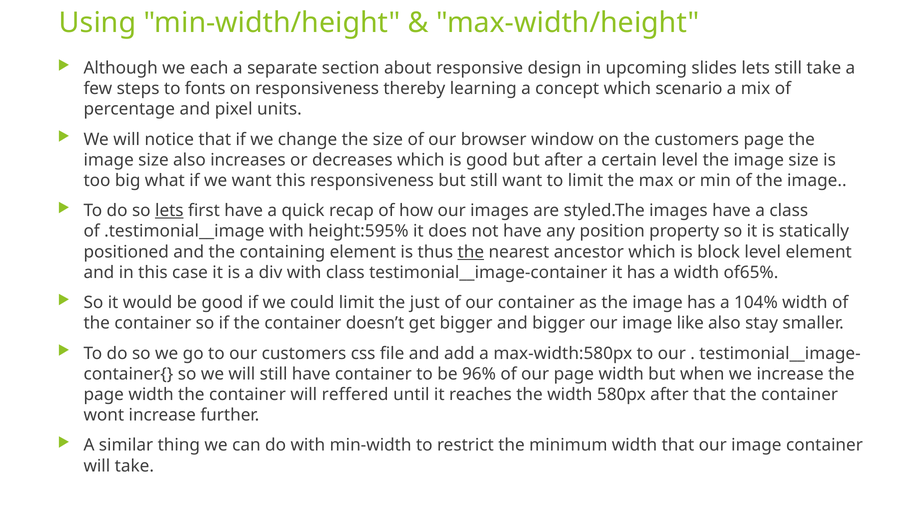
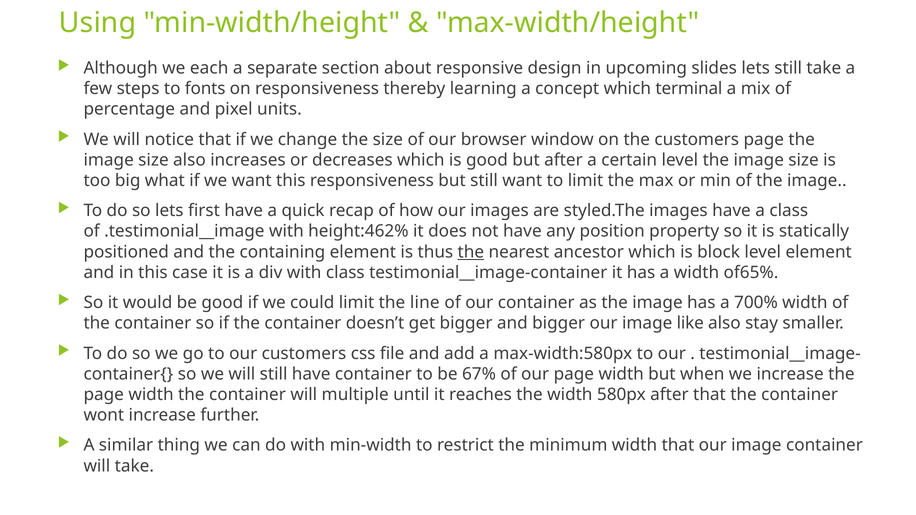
scenario: scenario -> terminal (689, 89)
lets underline: present -> none (169, 211)
height:595%: height:595% -> height:462% (358, 231)
just: just -> line (425, 303)
104%: 104% -> 700% (756, 303)
96%: 96% -> 67% (479, 374)
reffered: reffered -> multiple (355, 395)
